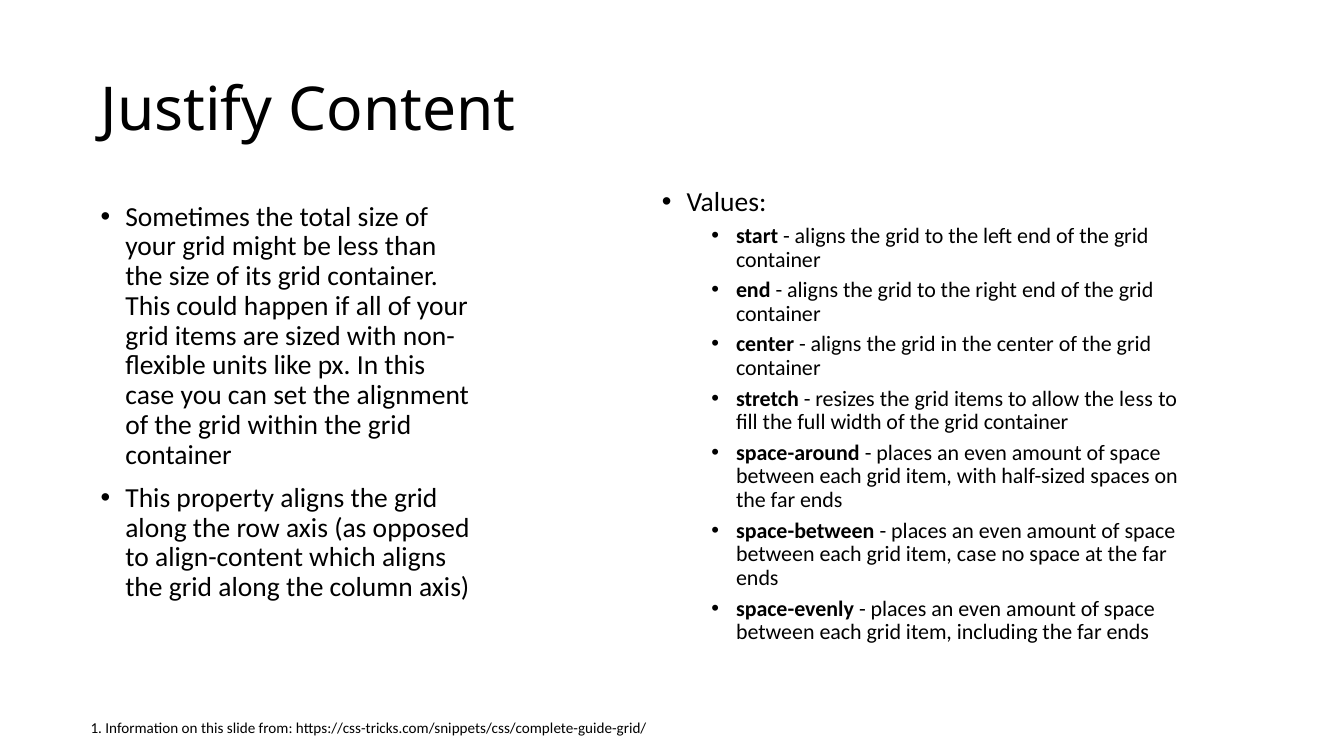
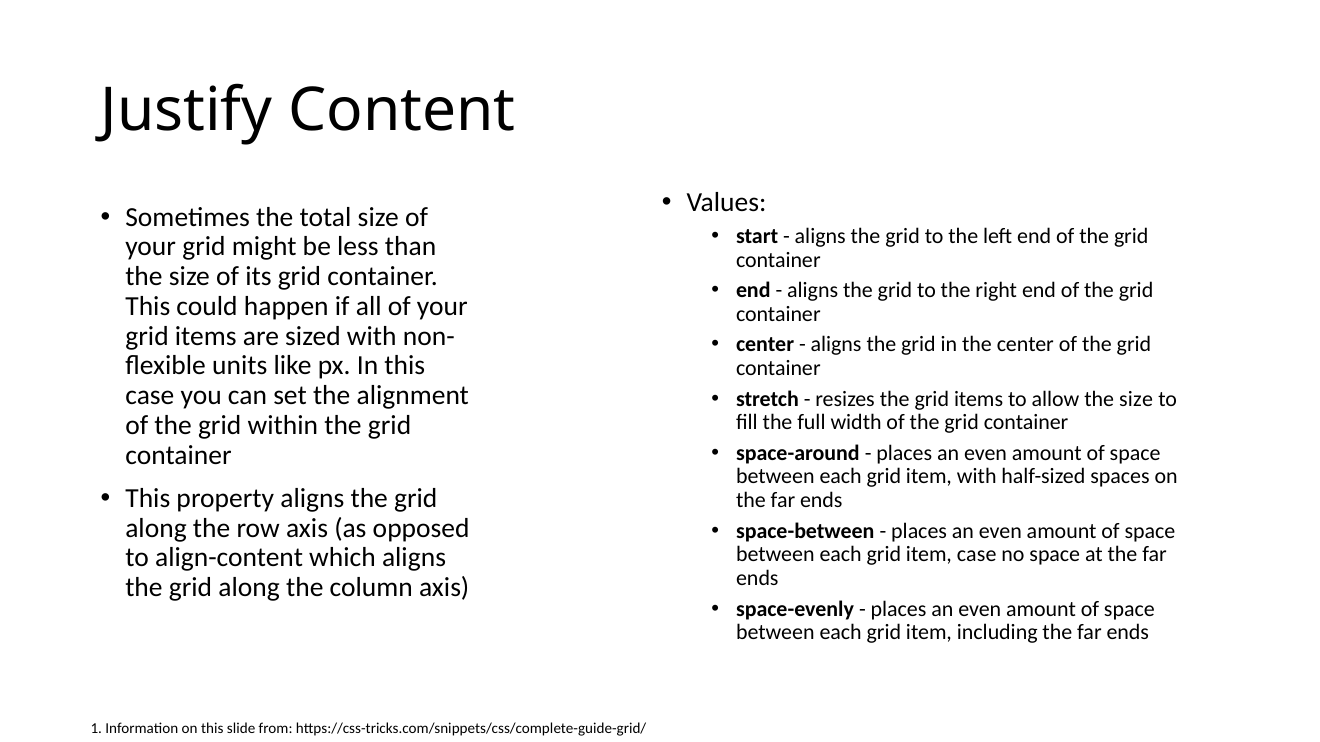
allow the less: less -> size (1136, 399)
